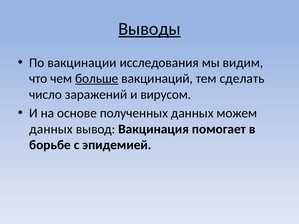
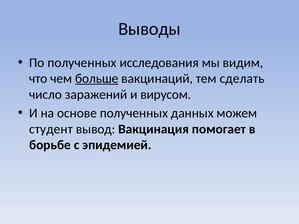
Выводы underline: present -> none (150, 29)
По вакцинации: вакцинации -> полученных (82, 63)
данных: данных -> студент (51, 129)
